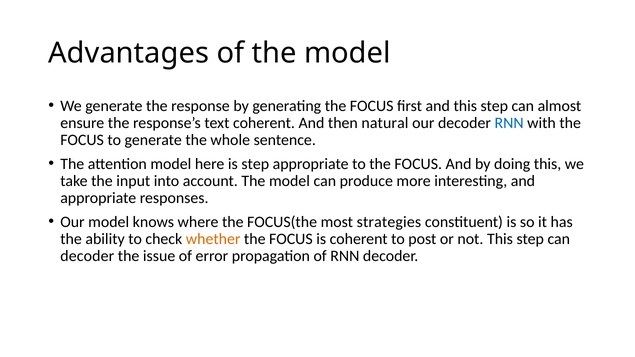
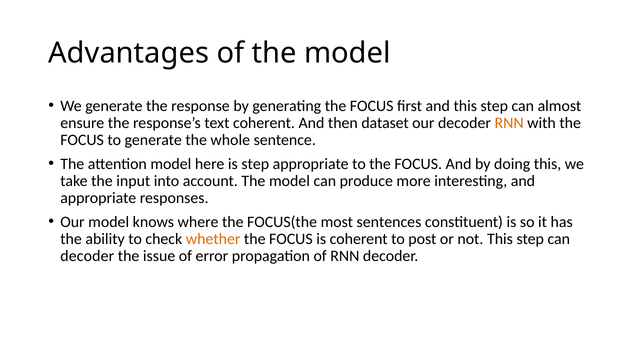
natural: natural -> dataset (385, 123)
RNN colour: blue -> orange (509, 123)
strategies: strategies -> sentences (389, 222)
